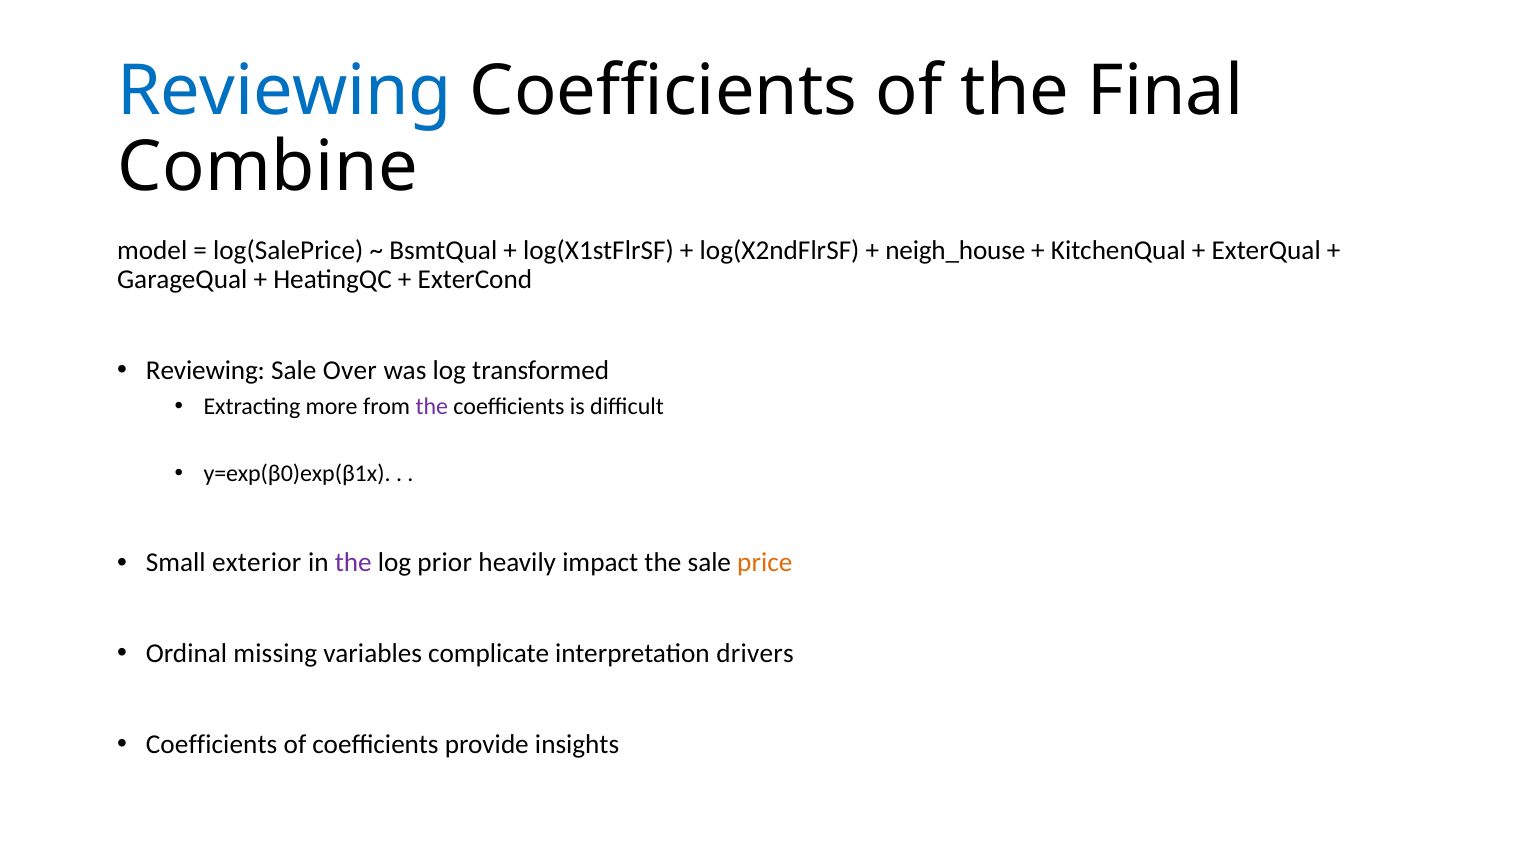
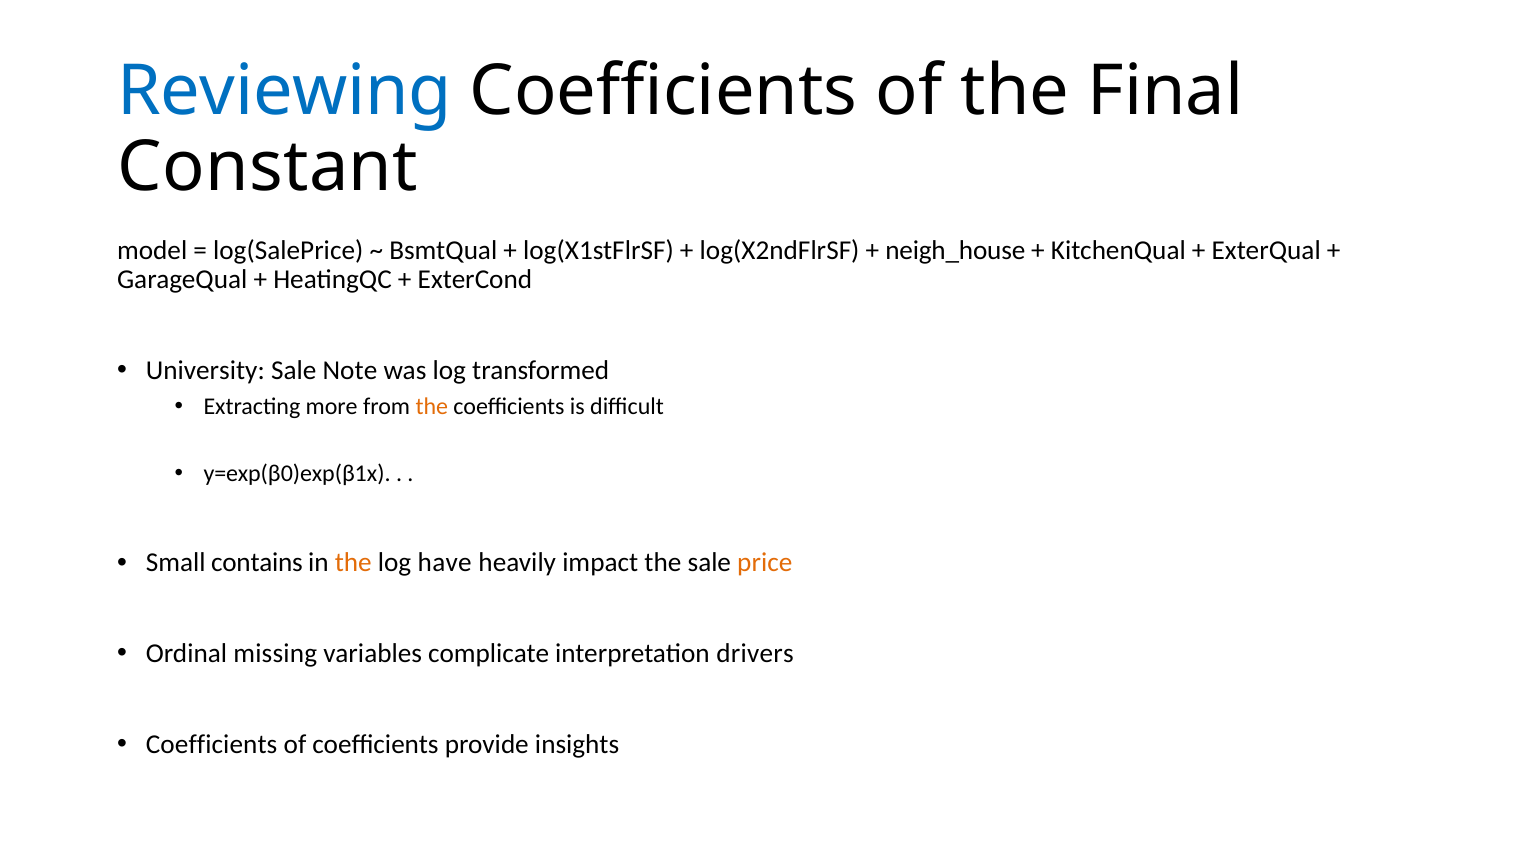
Combine: Combine -> Constant (268, 167)
Reviewing: Reviewing -> University (205, 370)
Over: Over -> Note (350, 370)
the colour: purple -> orange (432, 406)
exterior: exterior -> contains (257, 563)
the colour: purple -> orange (353, 563)
prior: prior -> have (445, 563)
